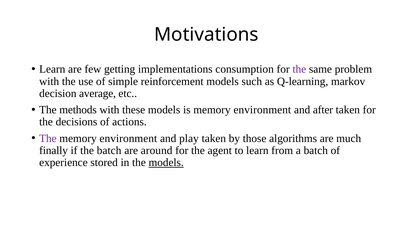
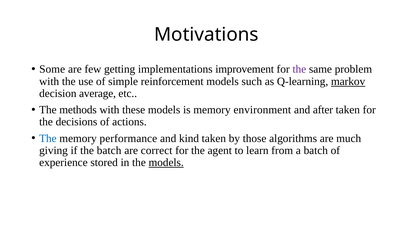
Learn: Learn -> Some (52, 69)
consumption: consumption -> improvement (245, 69)
markov underline: none -> present (348, 81)
The colour: purple -> blue (48, 139)
environment: environment -> performance (128, 139)
play: play -> kind (189, 139)
finally: finally -> giving (54, 151)
around: around -> correct (157, 151)
